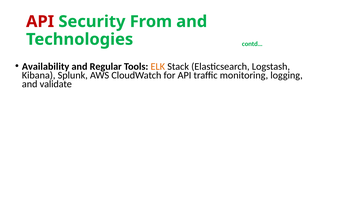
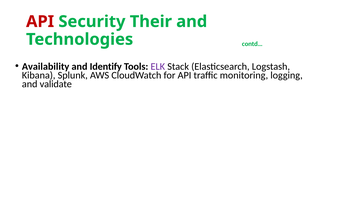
From: From -> Their (151, 22)
Regular: Regular -> Identify (106, 67)
ELK colour: orange -> purple (158, 67)
